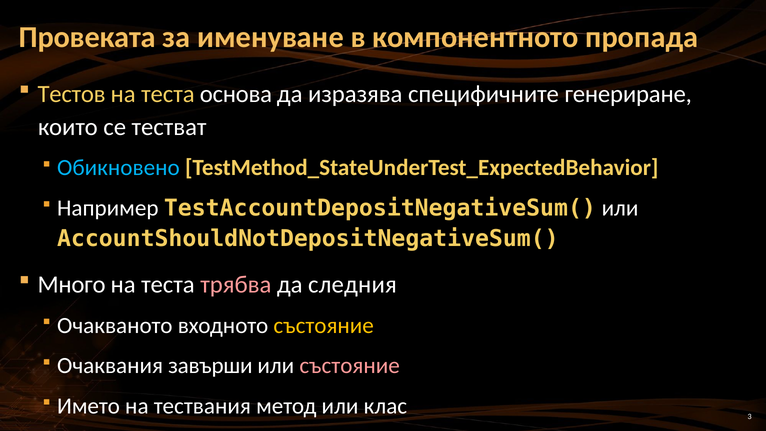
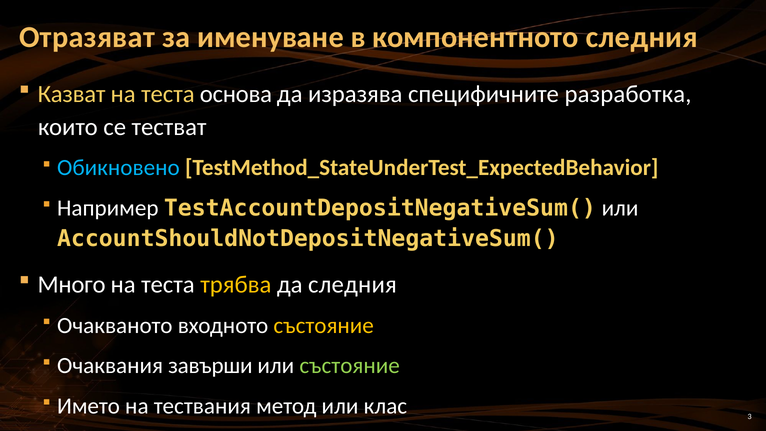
Провеката: Провеката -> Отразяват (87, 37)
компонентното пропада: пропада -> следния (642, 37)
Тестов: Тестов -> Казват (72, 94)
генериране: генериране -> разработка (628, 94)
трябва colour: pink -> yellow (236, 285)
състояние colour: pink -> light green (350, 366)
